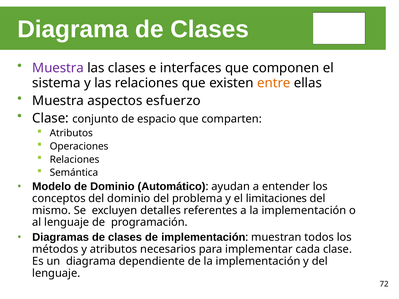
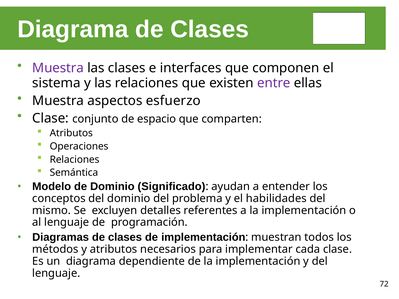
entre colour: orange -> purple (274, 83)
Automático: Automático -> Significado (171, 187)
limitaciones: limitaciones -> habilidades (276, 199)
